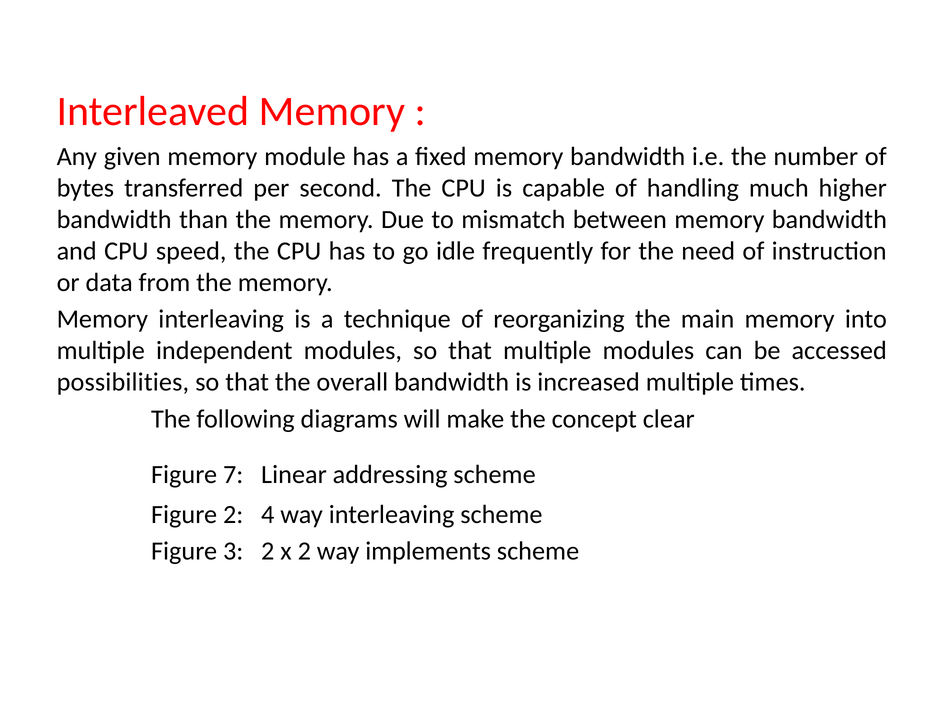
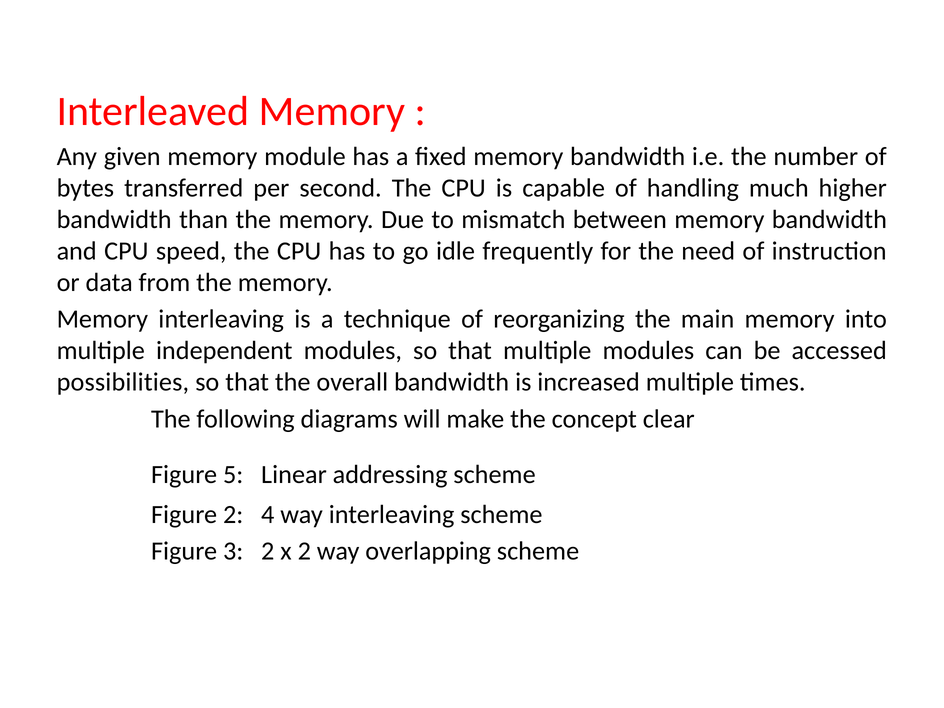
7: 7 -> 5 (233, 474)
implements: implements -> overlapping (428, 551)
